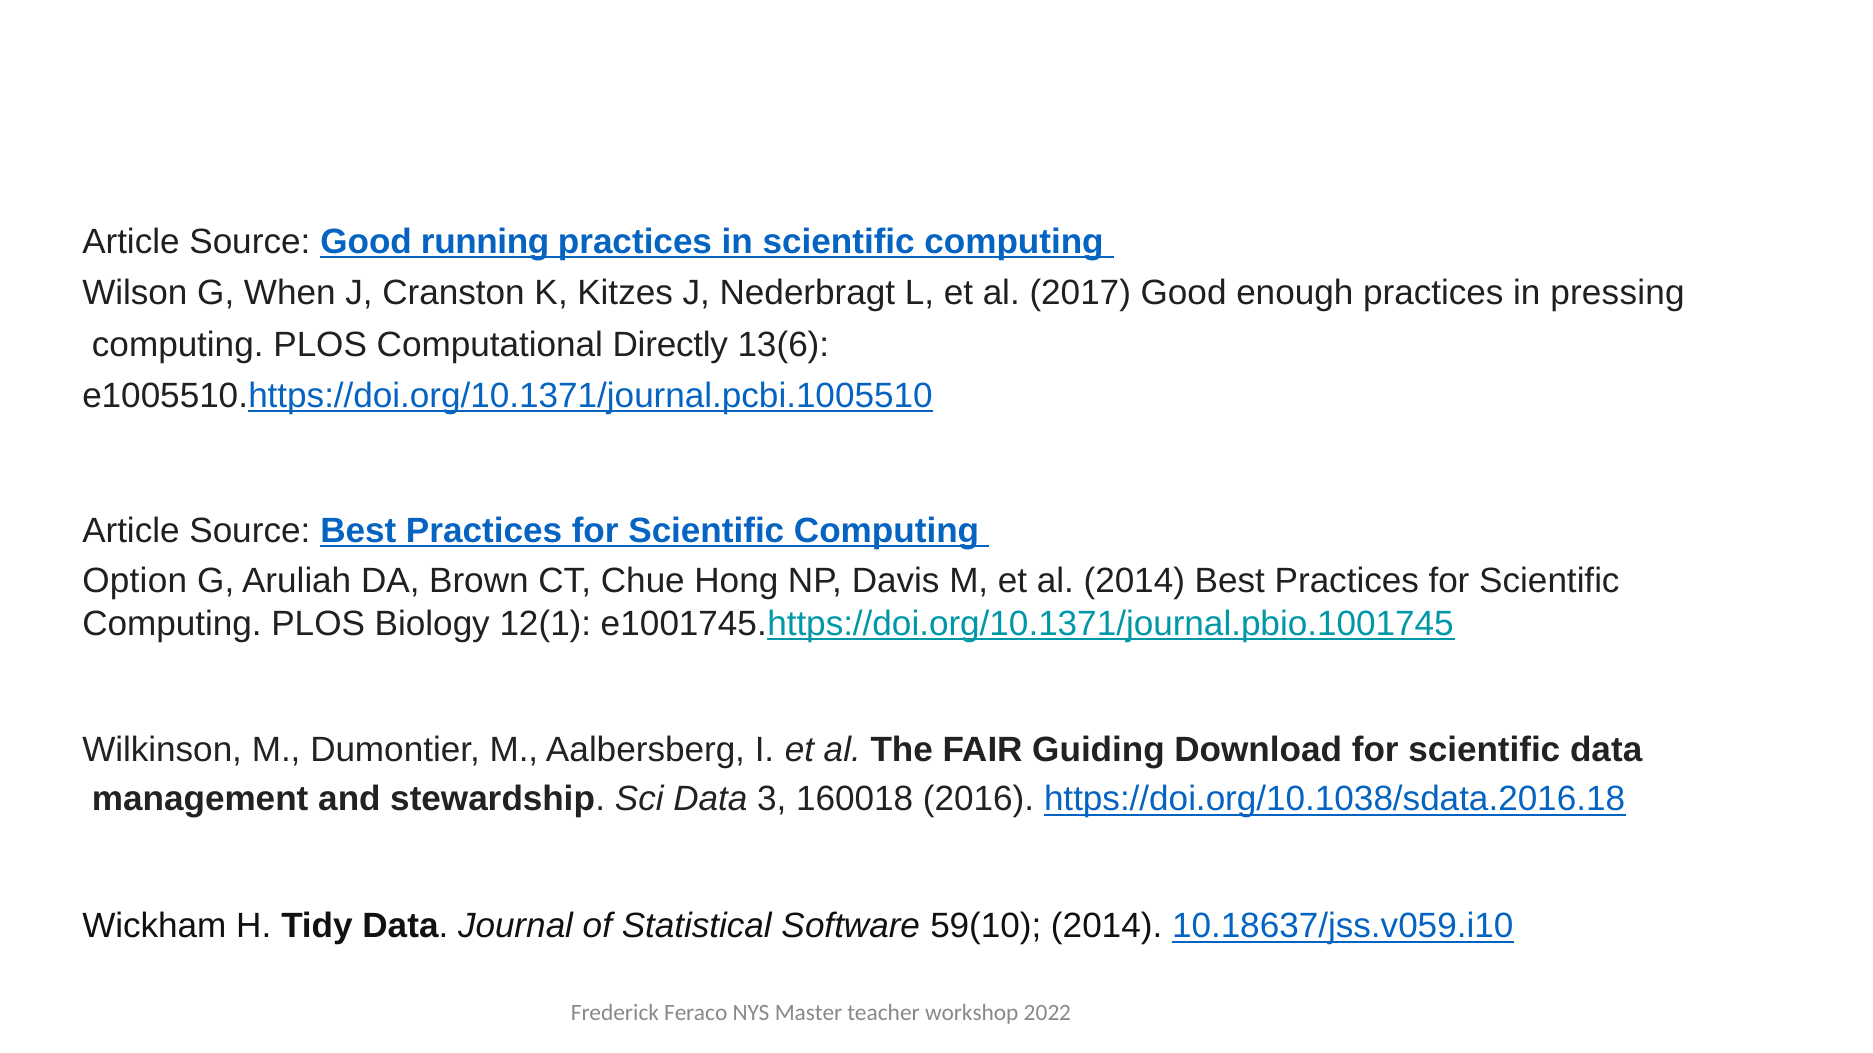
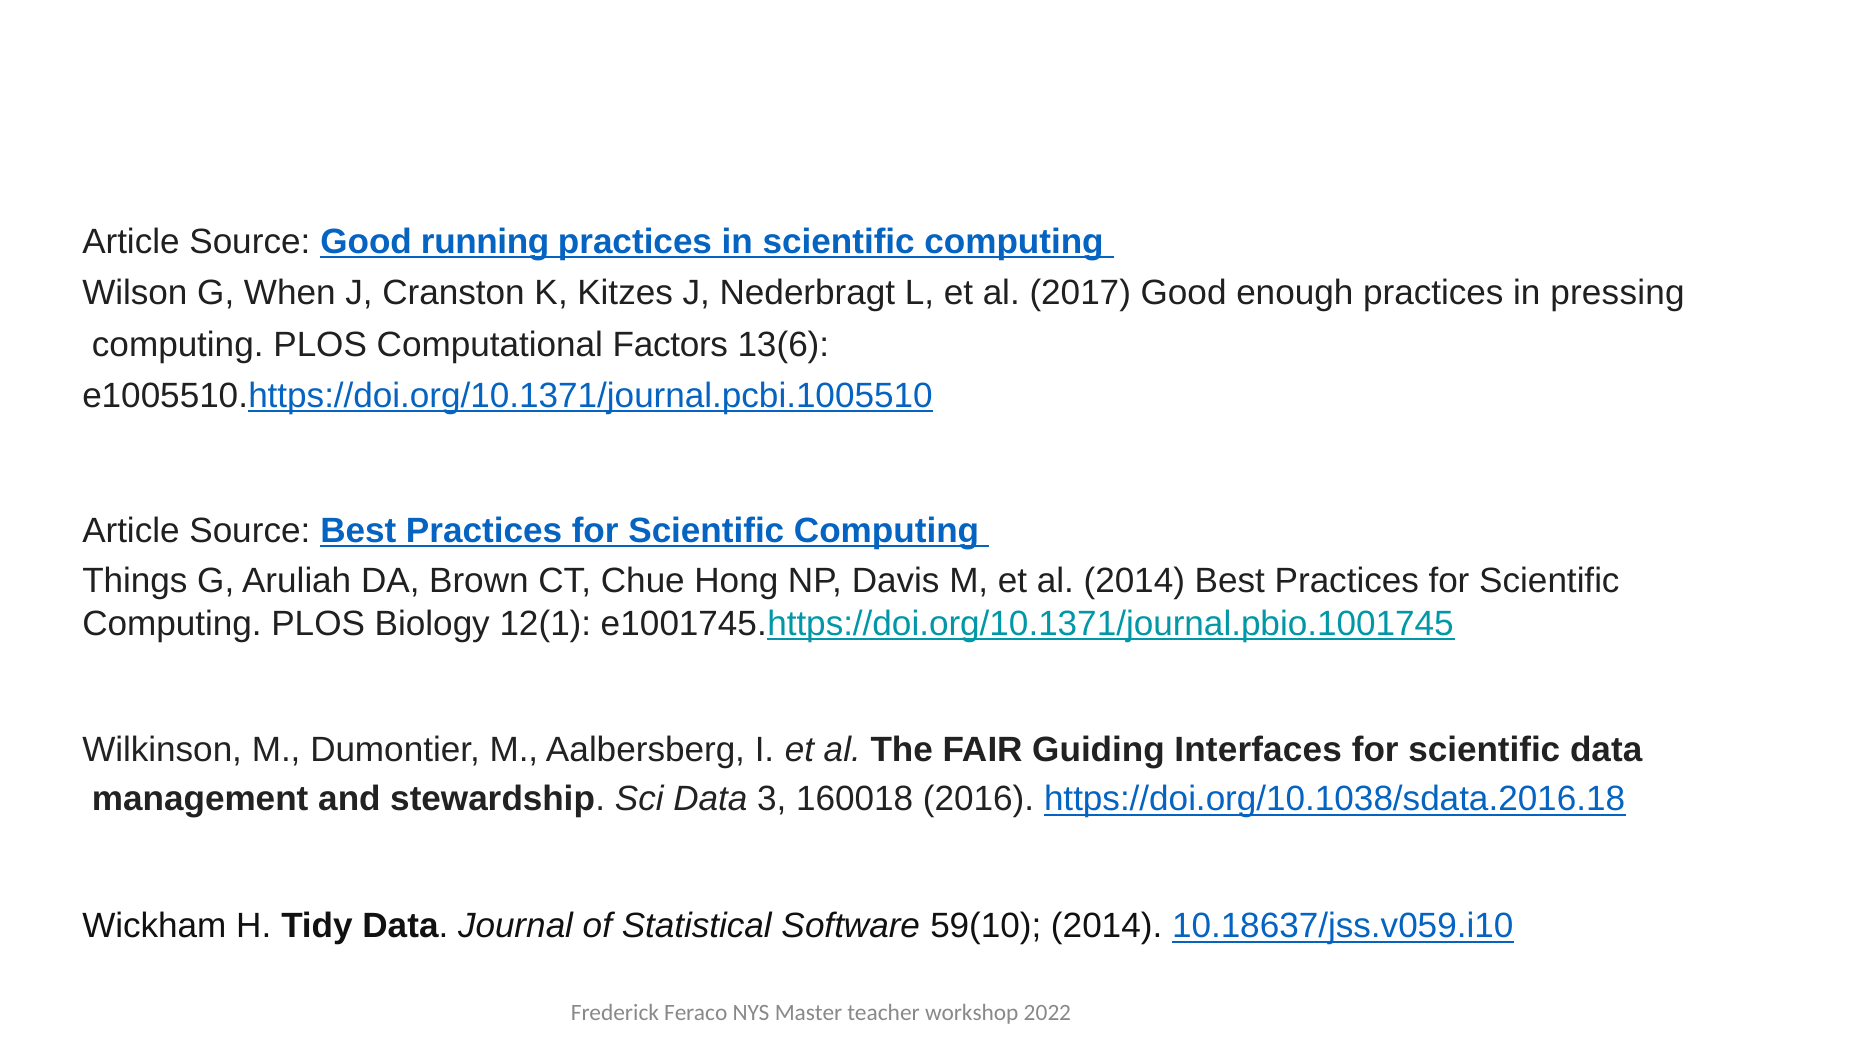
Directly: Directly -> Factors (670, 345)
Option: Option -> Things (135, 581)
Download: Download -> Interfaces (1258, 751)
